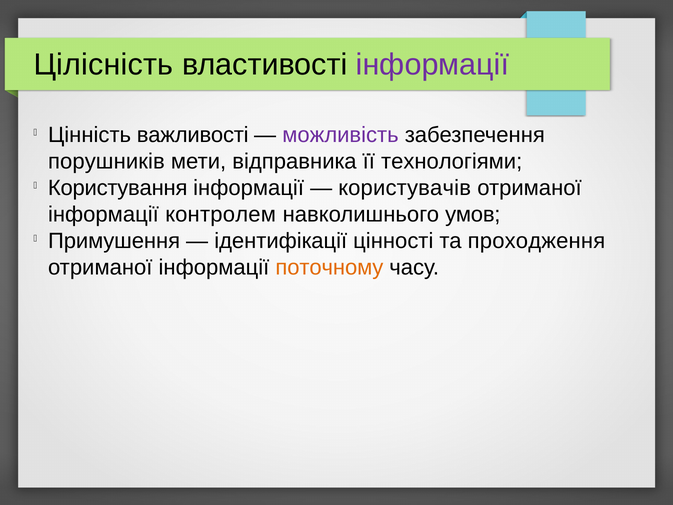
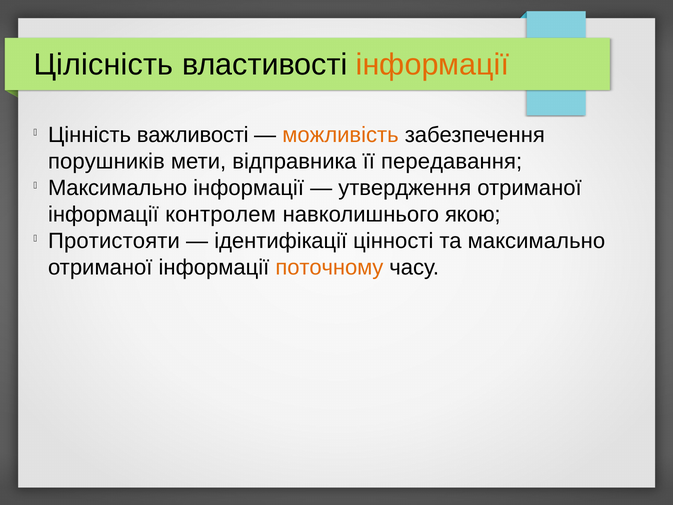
інформації colour: purple -> orange (432, 65)
можливість colour: purple -> orange (340, 135)
технологіями: технологіями -> передавання (452, 161)
Користування: Користування -> Максимально (118, 188)
користувачів: користувачів -> утвердження (405, 188)
умов: умов -> якою (473, 214)
Примушення: Примушення -> Протистояти (114, 241)
та проходження: проходження -> максимально (536, 241)
